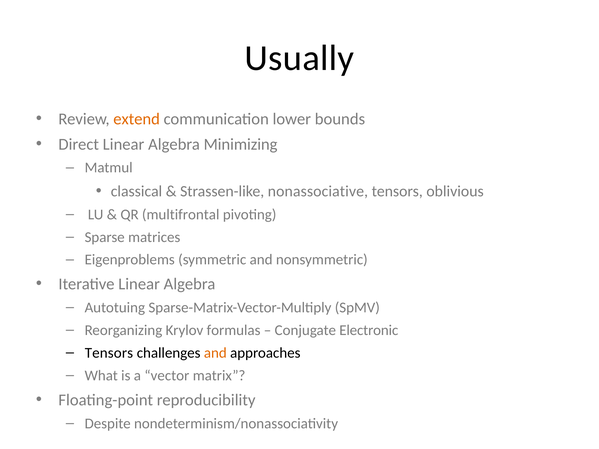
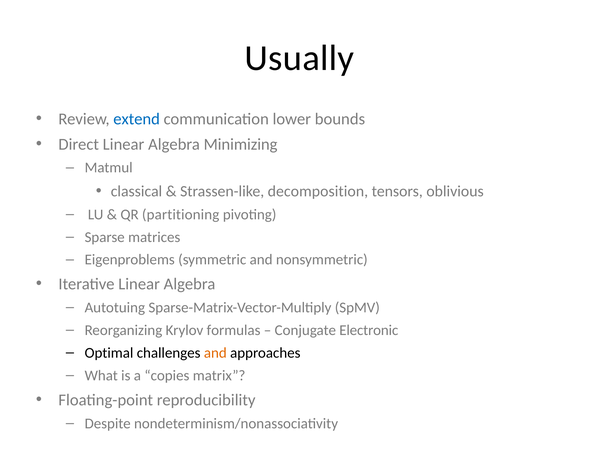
extend colour: orange -> blue (137, 119)
nonassociative: nonassociative -> decomposition (318, 191)
multifrontal: multifrontal -> partitioning (181, 215)
Tensors: Tensors -> Optimal (109, 353)
vector: vector -> copies (167, 376)
